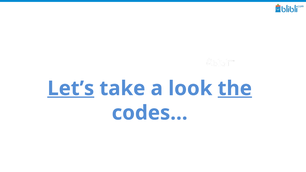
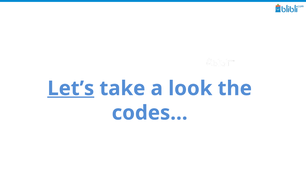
the underline: present -> none (235, 88)
